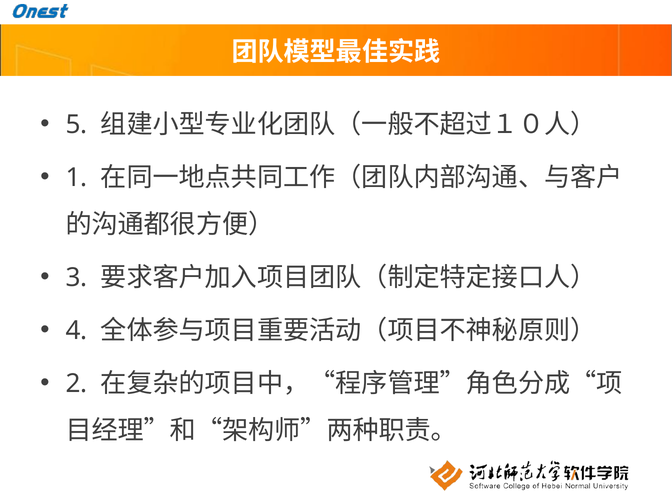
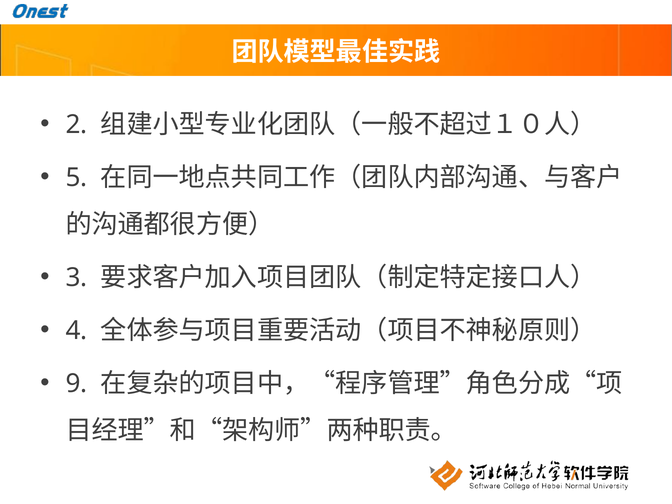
5: 5 -> 2 (76, 125)
1: 1 -> 5 (76, 178)
2: 2 -> 9 (76, 384)
